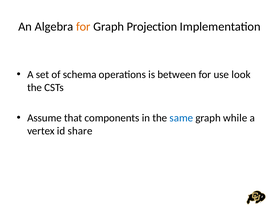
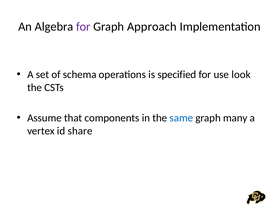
for colour: orange -> purple (83, 27)
Projection: Projection -> Approach (152, 27)
between: between -> specified (177, 75)
while: while -> many (235, 118)
